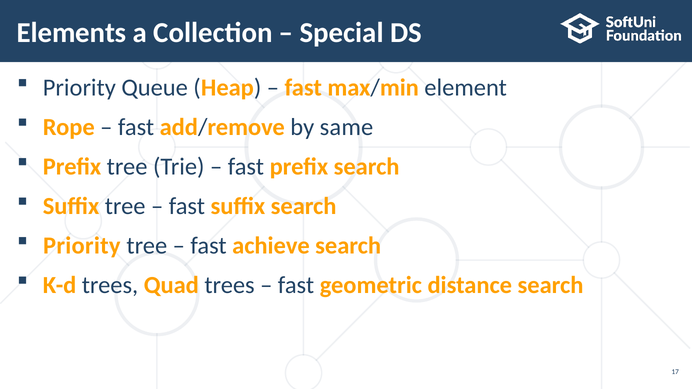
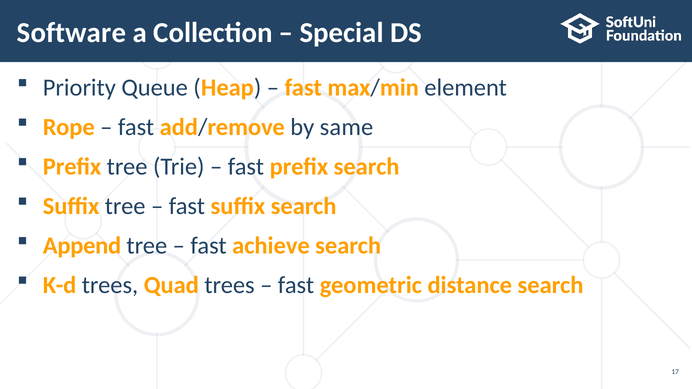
Elements: Elements -> Software (72, 33)
Priority: Priority -> Append (82, 246)
